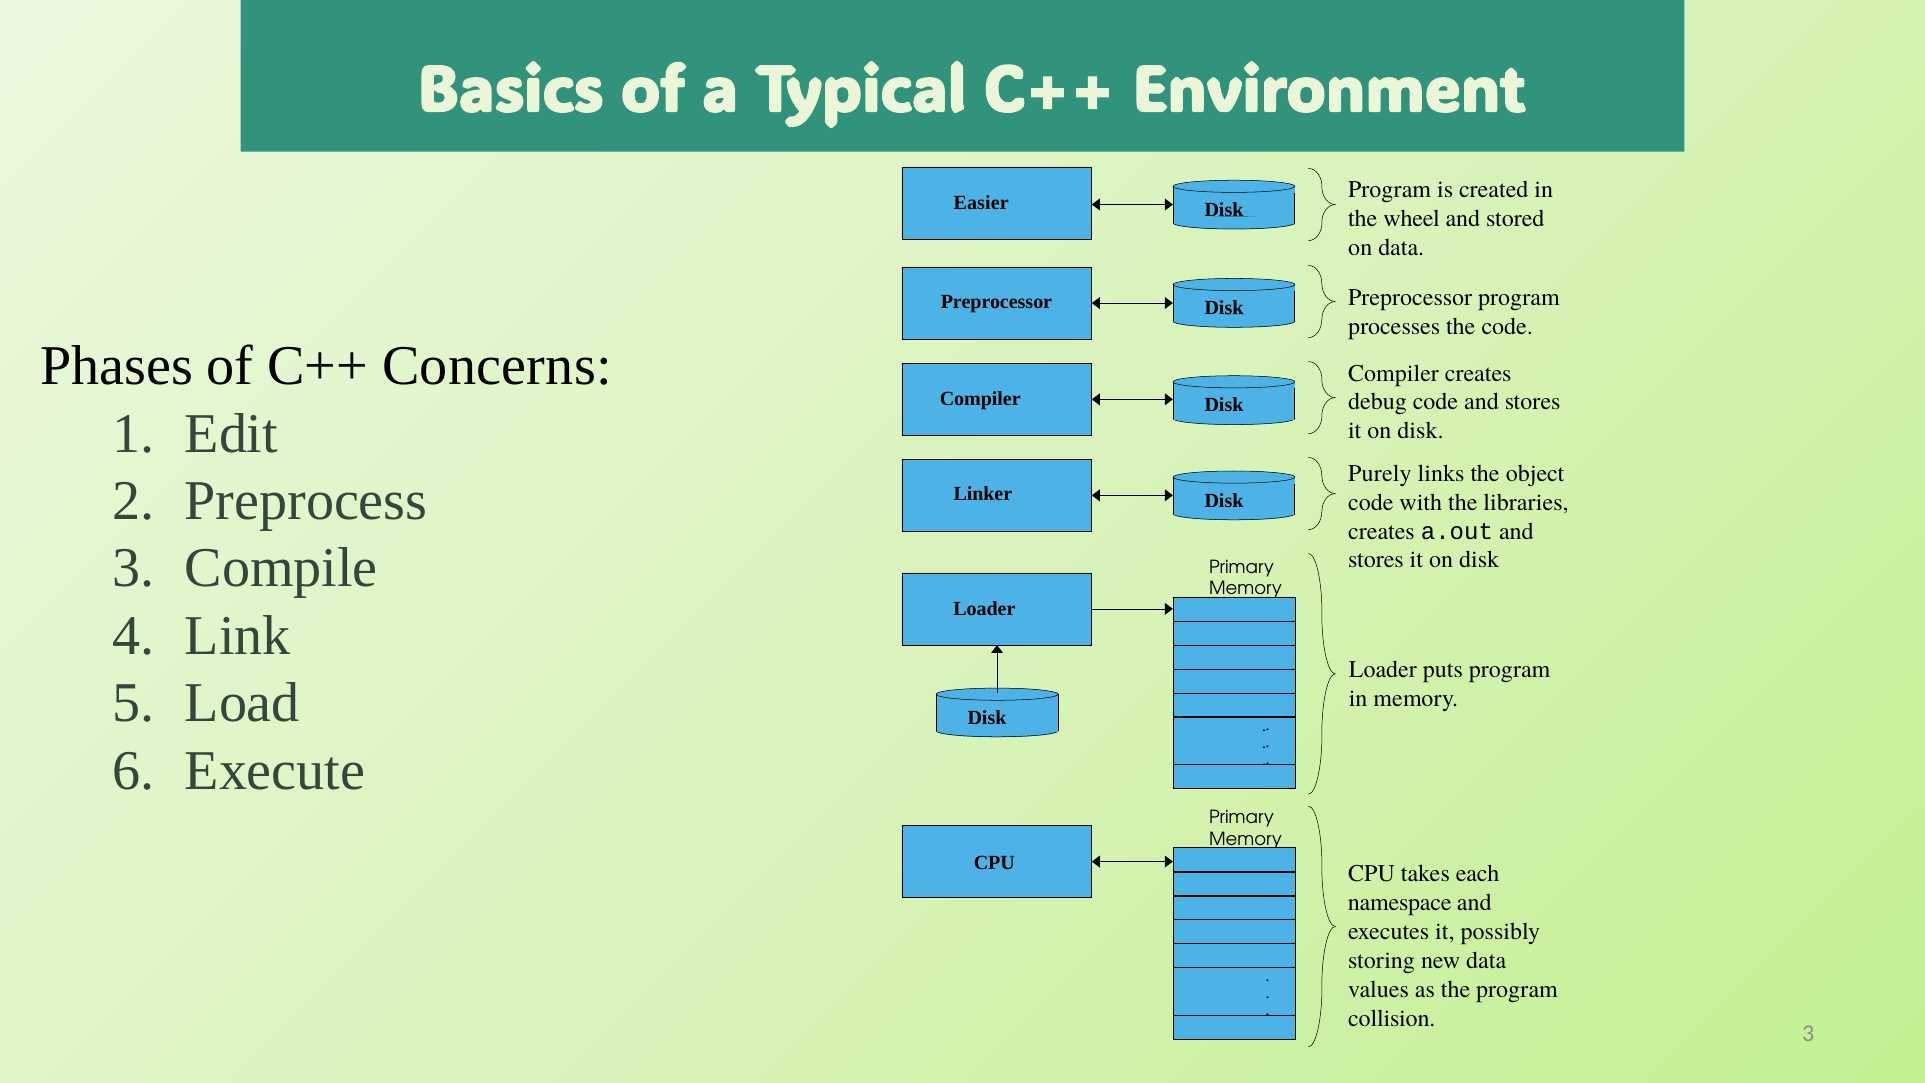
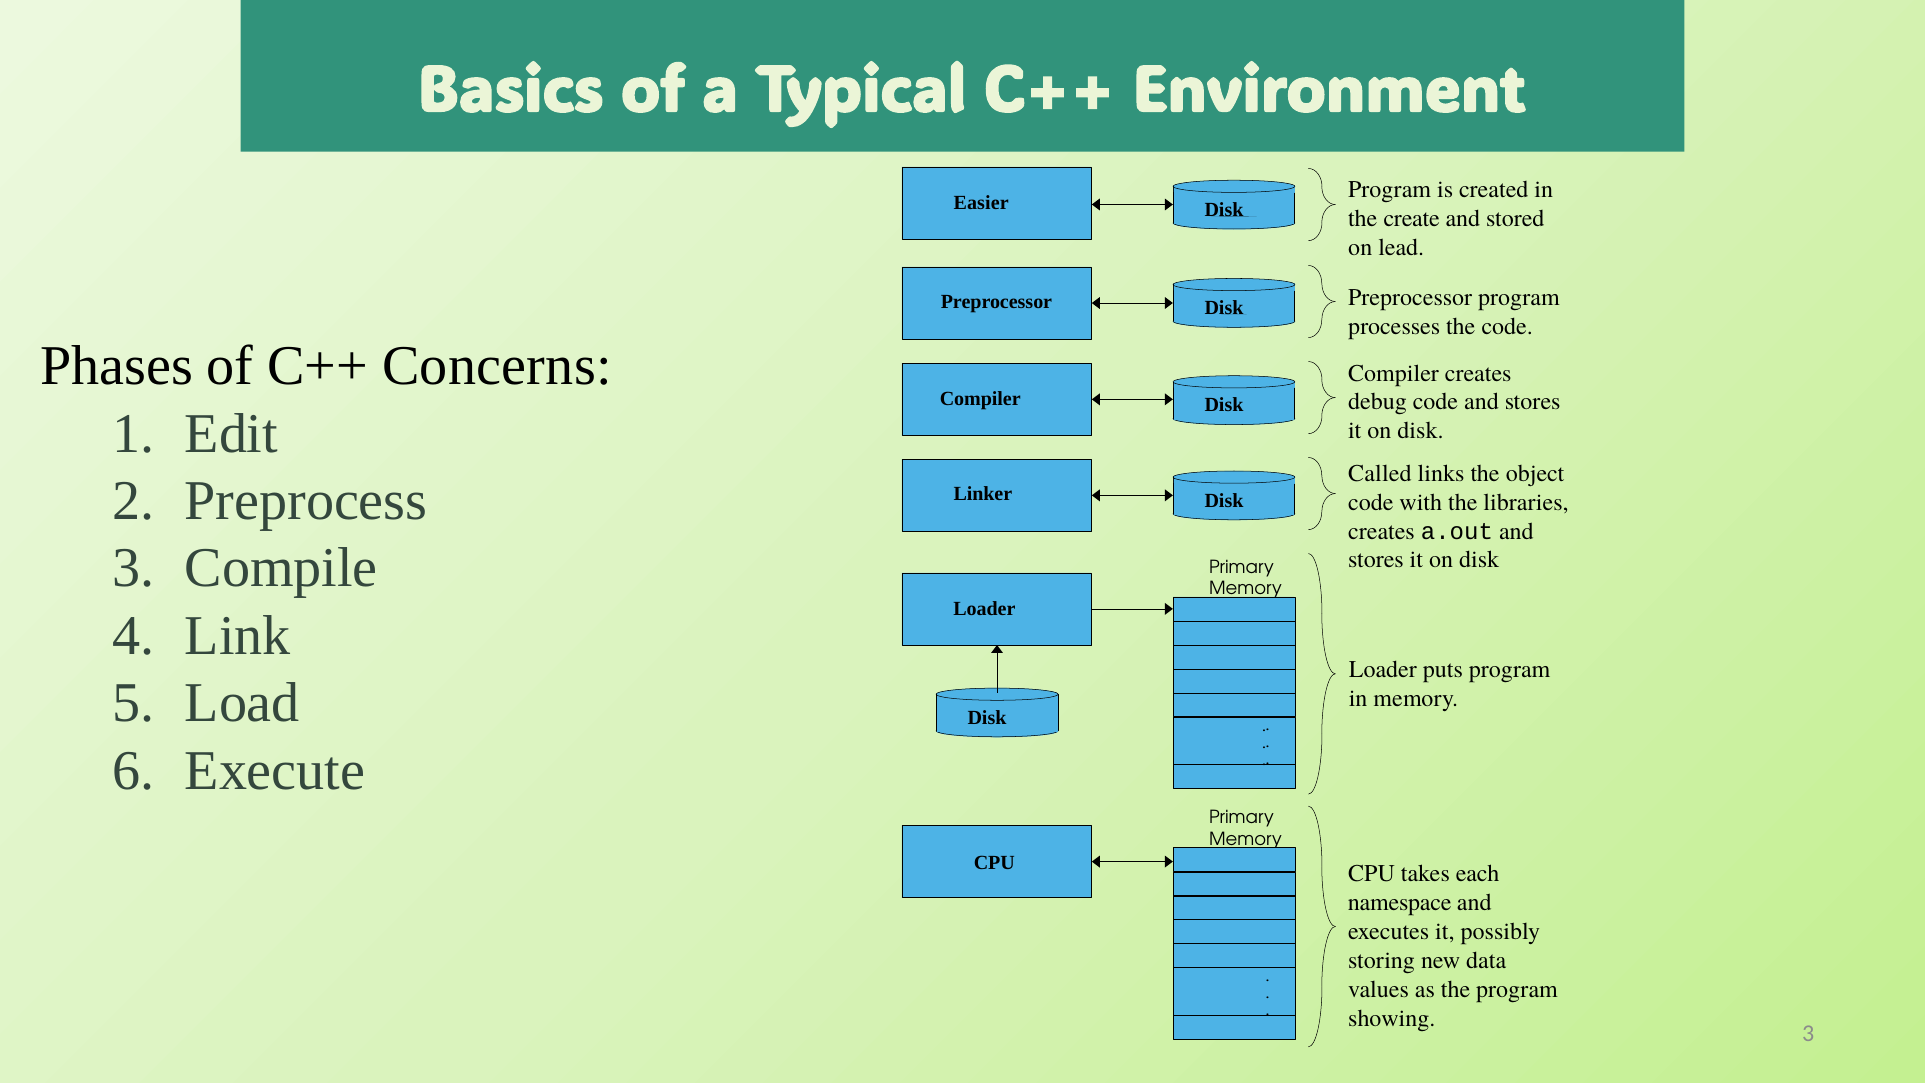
wheel: wheel -> create (1412, 218)
on data: data -> lead (1401, 247)
Purely: Purely -> Called (1380, 473)
collision: collision -> showing (1392, 1018)
